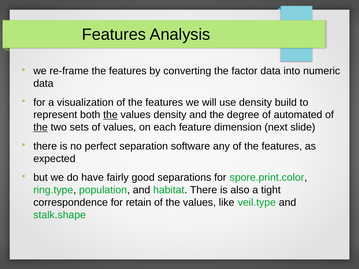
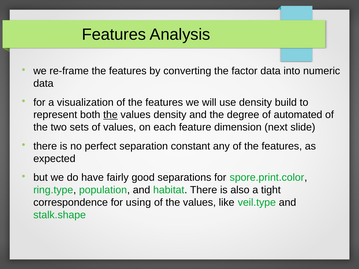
the underline: present -> none (41, 127)
software: software -> constant (190, 146)
retain: retain -> using (138, 203)
